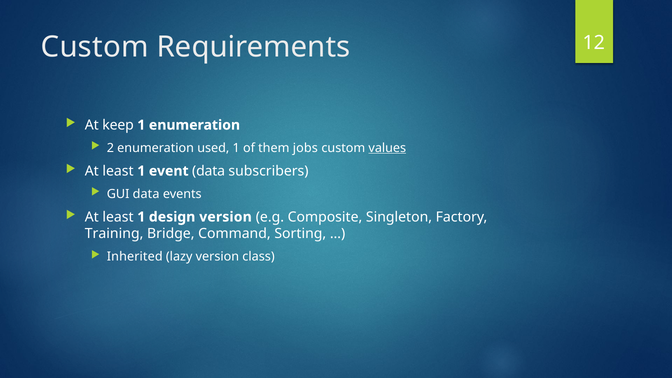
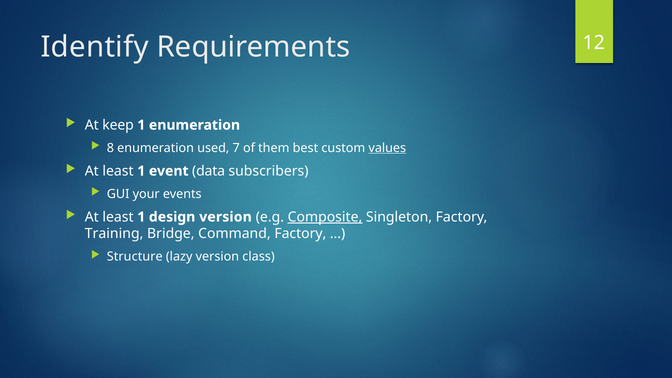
Custom: Custom -> Identify (95, 47)
2: 2 -> 8 (110, 148)
used 1: 1 -> 7 (236, 148)
jobs: jobs -> best (305, 148)
GUI data: data -> your (146, 194)
Composite underline: none -> present (325, 217)
Command Sorting: Sorting -> Factory (300, 234)
Inherited: Inherited -> Structure (135, 257)
